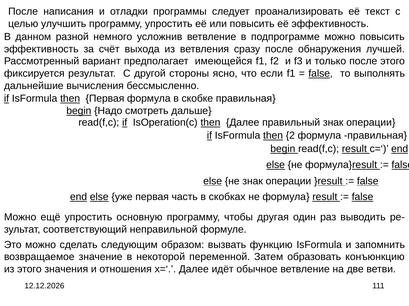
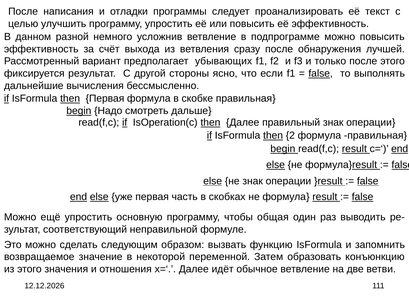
имеющейся: имеющейся -> убывающих (224, 61)
другая: другая -> общая (273, 218)
